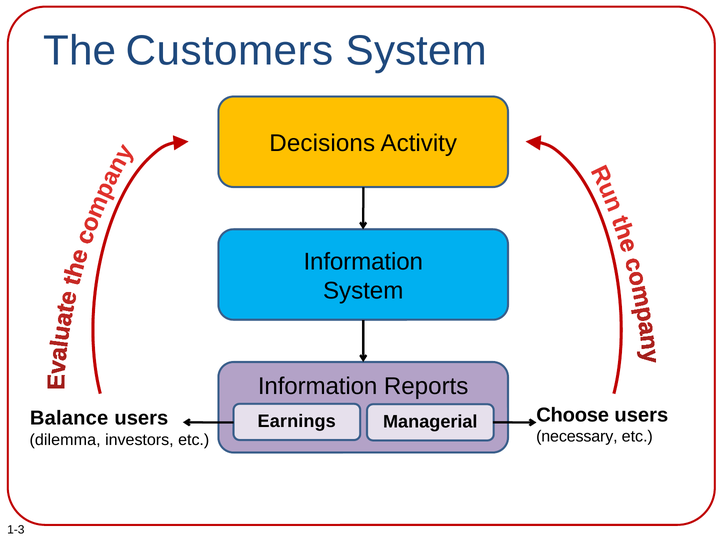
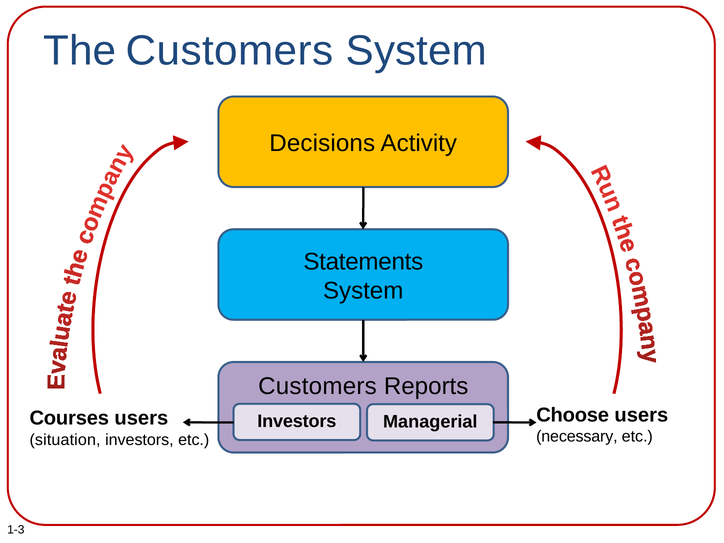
Information: Information -> Statements (363, 262)
Information: Information -> Customers (317, 386)
Balance: Balance -> Courses (69, 418)
Earnings: Earnings -> Investors (297, 421)
dilemma: dilemma -> situation (65, 440)
